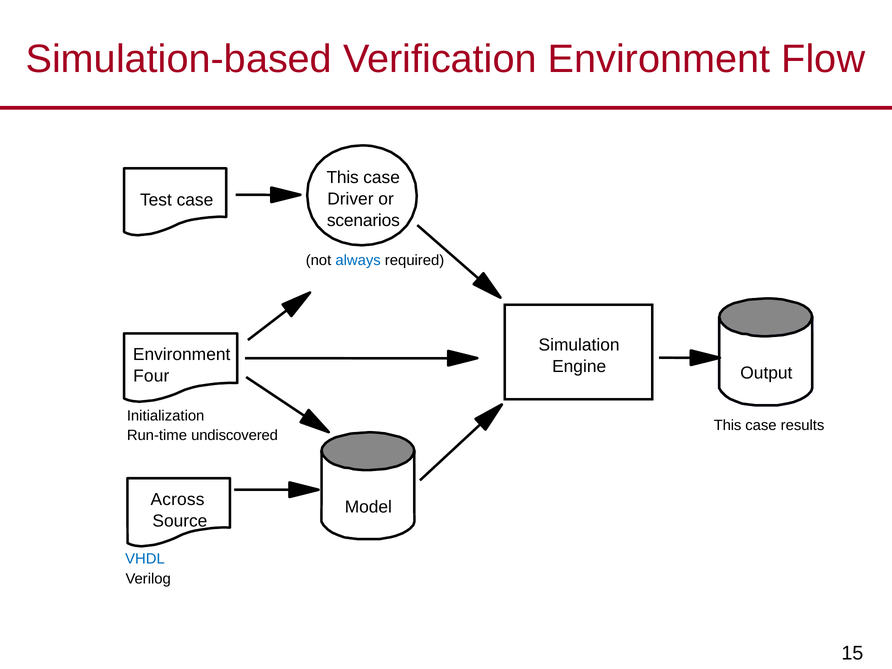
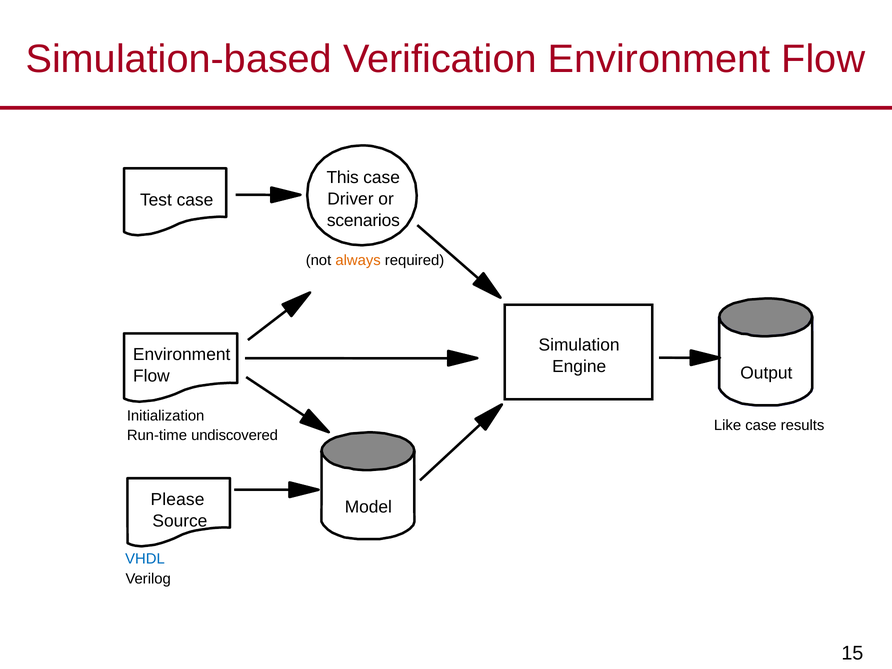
always colour: blue -> orange (358, 260)
Four: Four -> Flow (151, 376)
This: This -> Like (728, 425)
Across: Across -> Please (178, 499)
